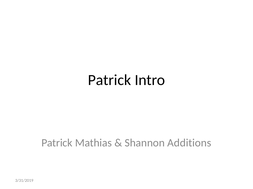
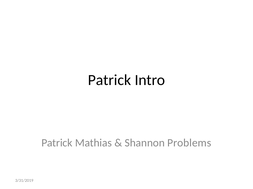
Additions: Additions -> Problems (189, 143)
